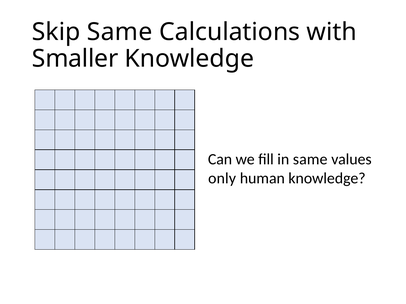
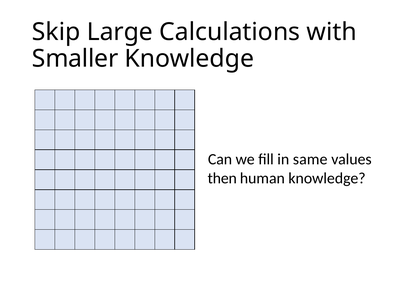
Skip Same: Same -> Large (120, 32)
only: only -> then (222, 179)
